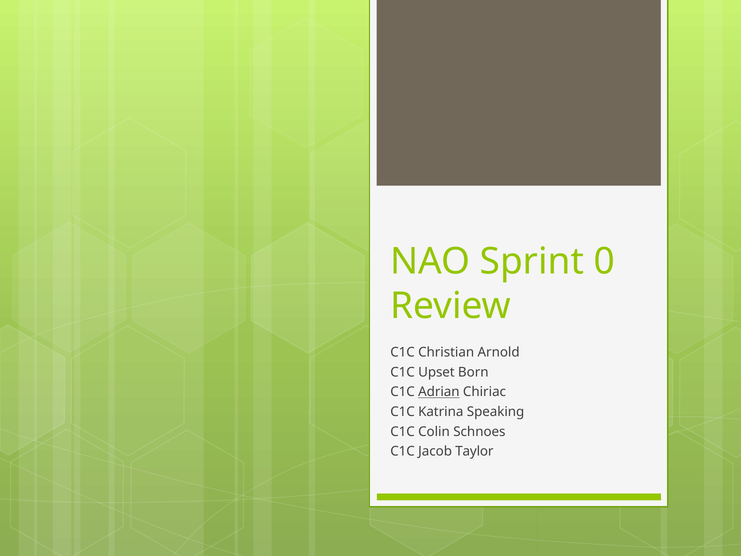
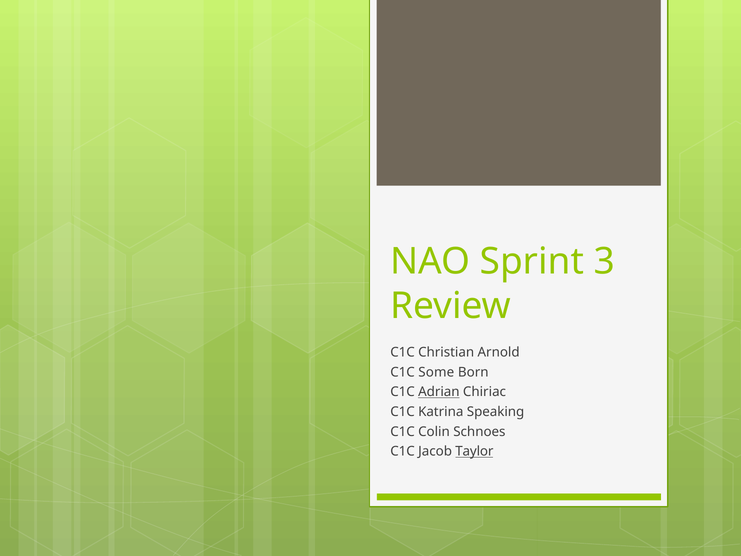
0: 0 -> 3 (604, 262)
Upset: Upset -> Some (436, 372)
Taylor underline: none -> present (474, 451)
